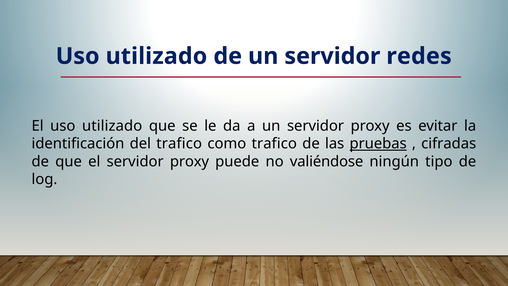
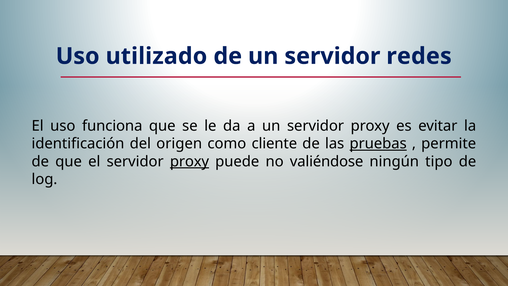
El uso utilizado: utilizado -> funciona (112, 126)
del trafico: trafico -> origen (179, 144)
como trafico: trafico -> cliente (274, 144)
cifradas: cifradas -> permite (449, 144)
proxy underline: none -> present (189, 161)
